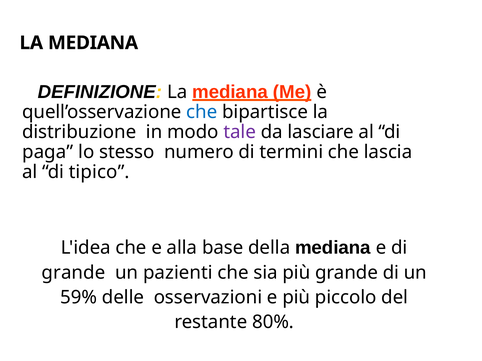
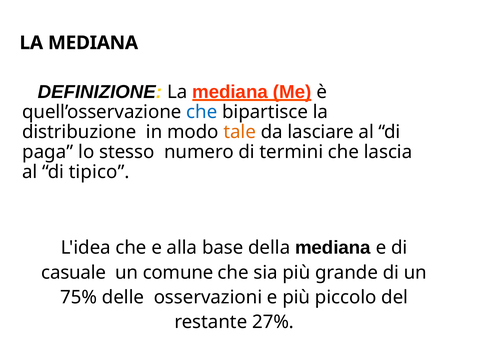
tale colour: purple -> orange (240, 132)
grande: grande -> casuale (74, 273)
pazienti: pazienti -> comune (178, 273)
59%: 59% -> 75% (79, 298)
80%: 80% -> 27% (273, 322)
